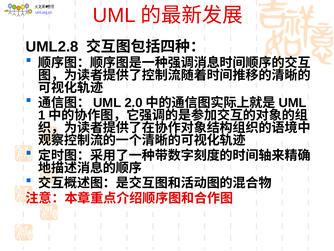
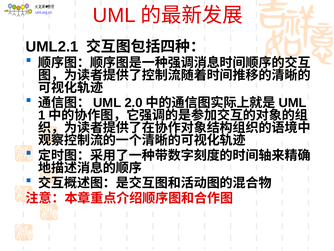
UML2.8: UML2.8 -> UML2.1 (52, 47)
